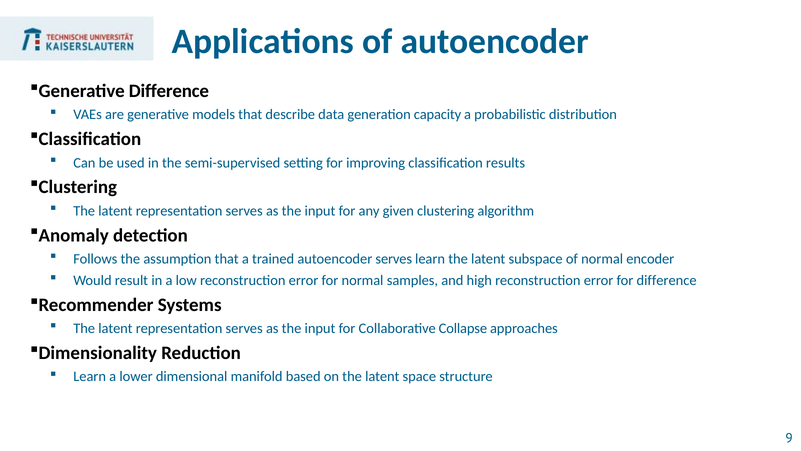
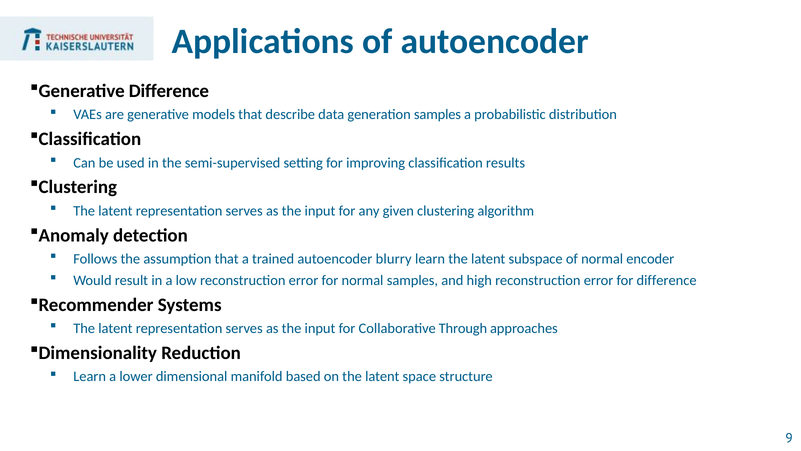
generation capacity: capacity -> samples (437, 115)
autoencoder serves: serves -> blurry (394, 259)
Collapse: Collapse -> Through (463, 328)
